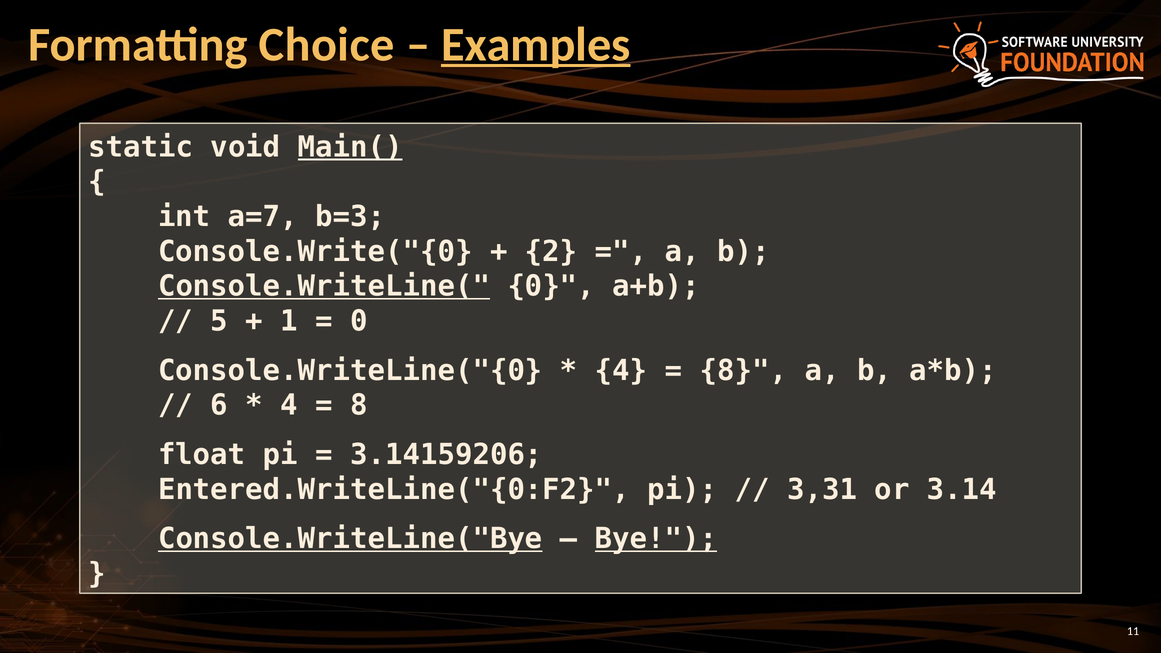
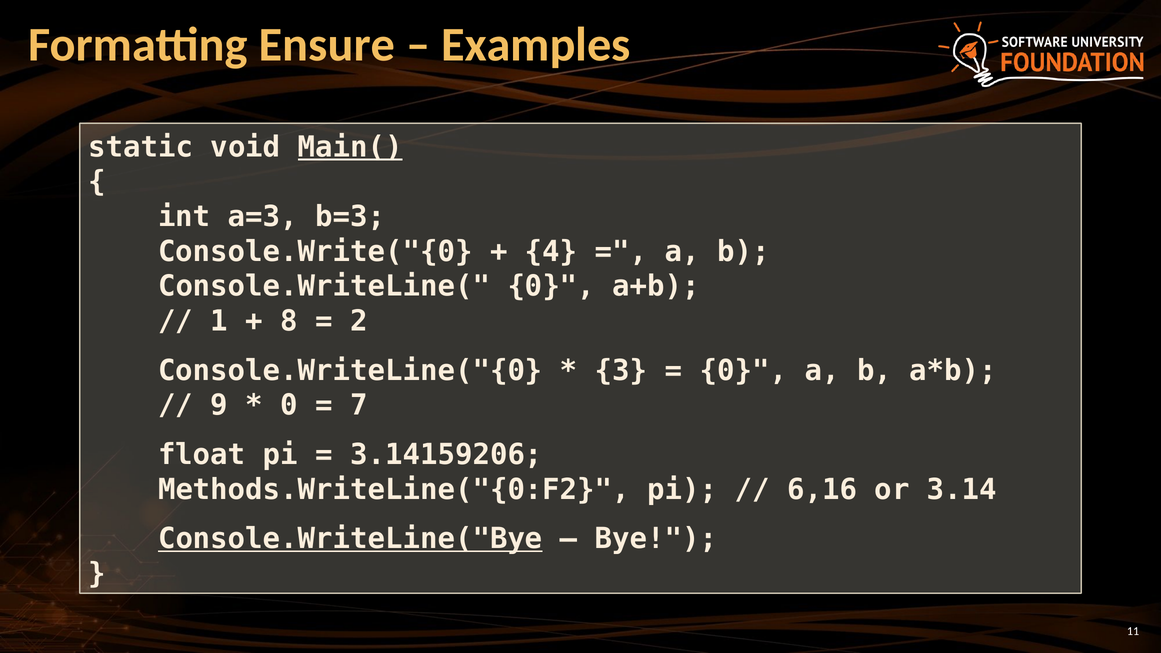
Choice: Choice -> Ensure (327, 45)
Examples underline: present -> none (536, 45)
a=7: a=7 -> a=3 (263, 217)
2: 2 -> 4 (551, 252)
Console.WriteLine( underline: present -> none (324, 286)
5: 5 -> 1 (219, 321)
1: 1 -> 8 (289, 321)
0: 0 -> 2 (359, 321)
4: 4 -> 3 (621, 371)
8: 8 -> 0 (743, 371)
6: 6 -> 9 (219, 405)
4: 4 -> 0 (289, 405)
8: 8 -> 7 (359, 405)
Entered.WriteLine("{0:F2: Entered.WriteLine("{0:F2 -> Methods.WriteLine("{0:F2 (394, 490)
3,31: 3,31 -> 6,16 (822, 490)
Bye underline: present -> none (656, 539)
